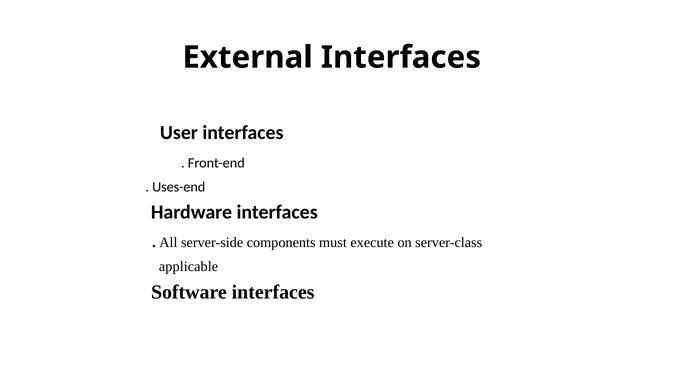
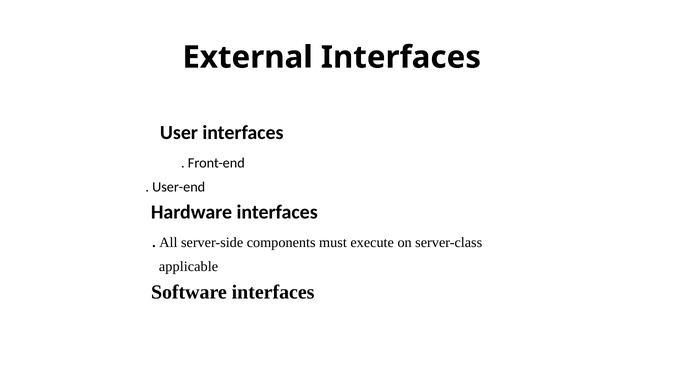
Uses-end: Uses-end -> User-end (179, 187)
